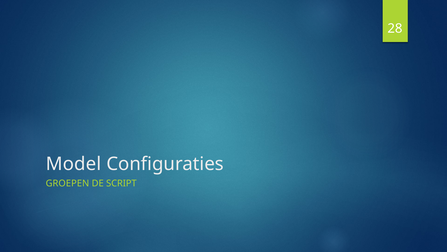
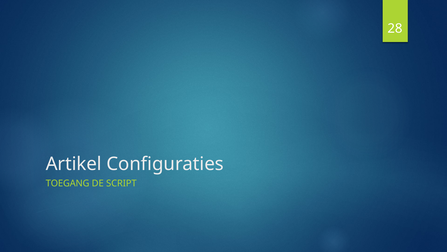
Model: Model -> Artikel (74, 164)
GROEPEN: GROEPEN -> TOEGANG (68, 183)
